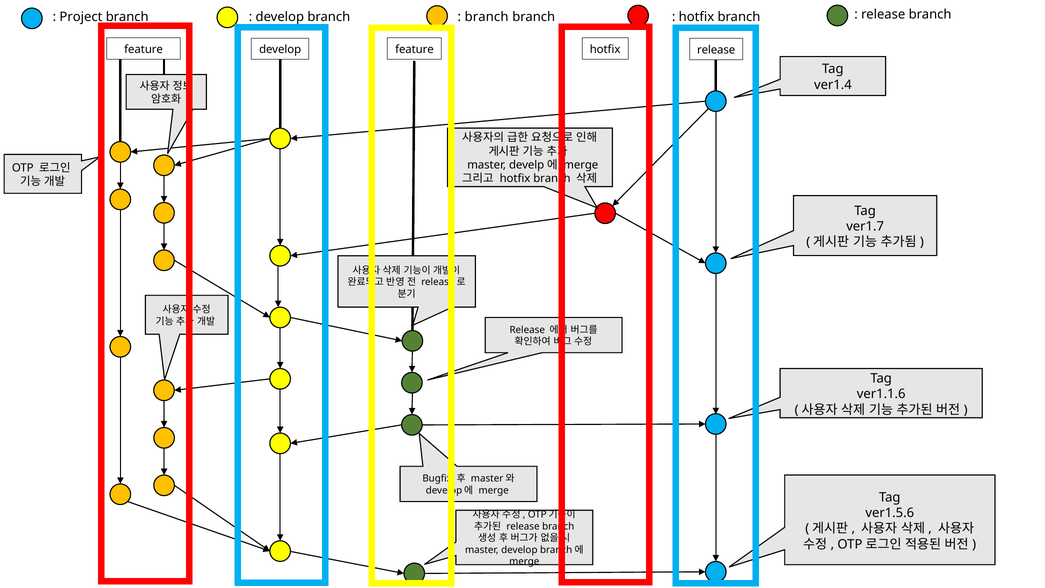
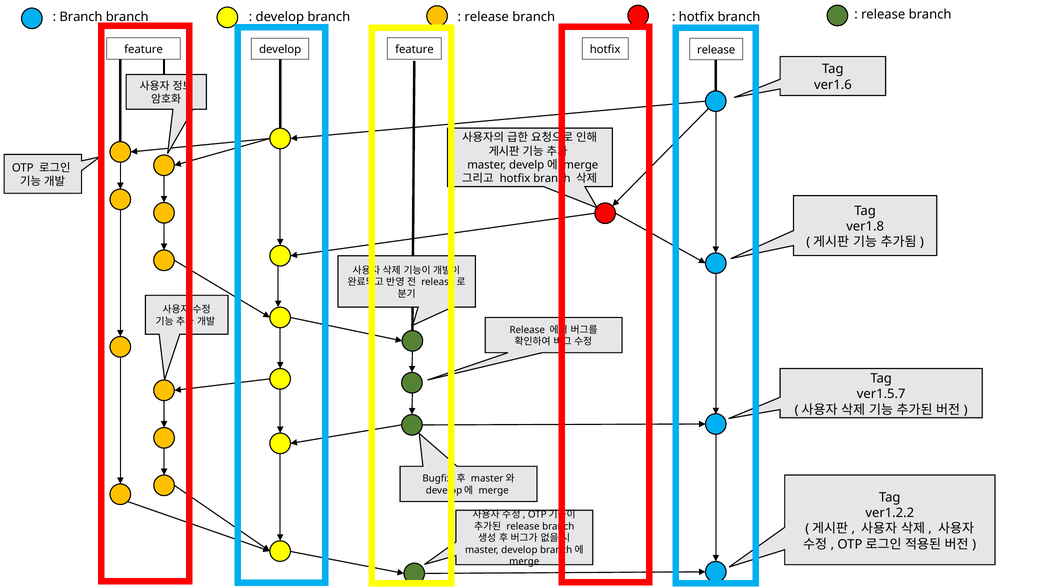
Project: Project -> Branch (81, 17)
branch: branch -> release (487, 17)
ver1.4: ver1.4 -> ver1.6 (833, 85)
ver1.7: ver1.7 -> ver1.8 (865, 226)
ver1.1.6: ver1.1.6 -> ver1.5.7 (881, 394)
ver1.5.6: ver1.5.6 -> ver1.2.2 (890, 513)
